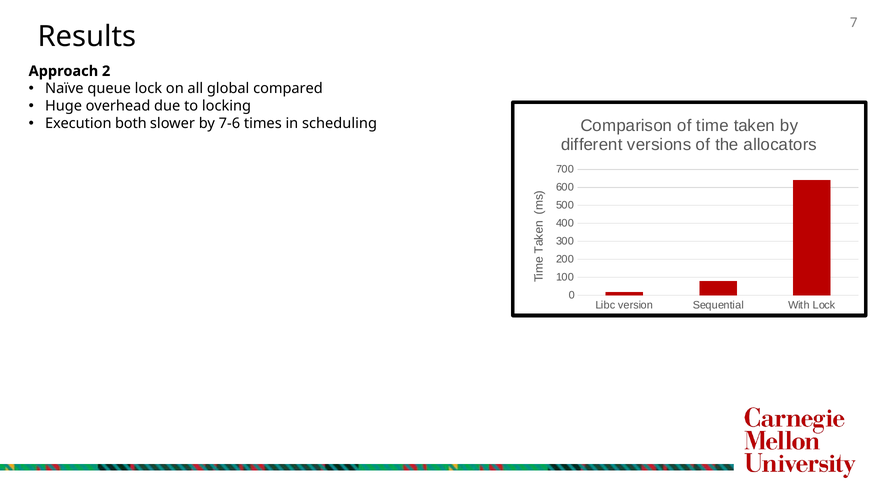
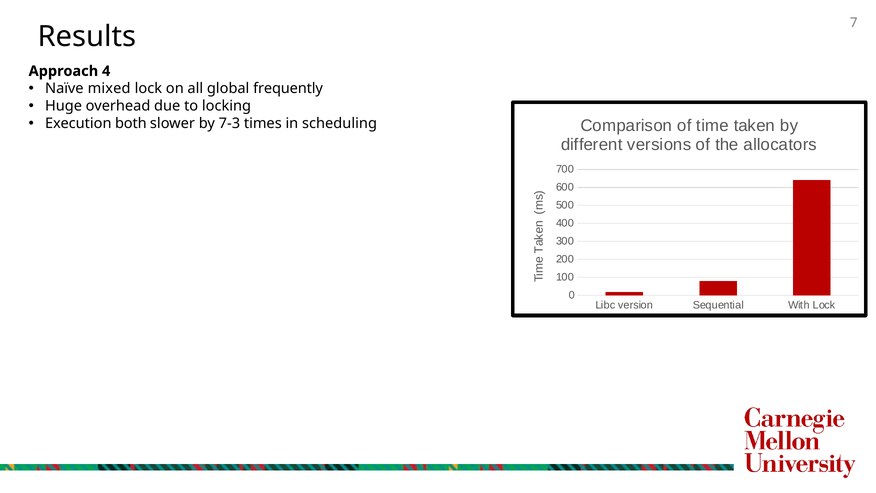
2: 2 -> 4 (106, 71)
queue: queue -> mixed (109, 89)
compared: compared -> frequently (288, 89)
7-6: 7-6 -> 7-3 (229, 124)
